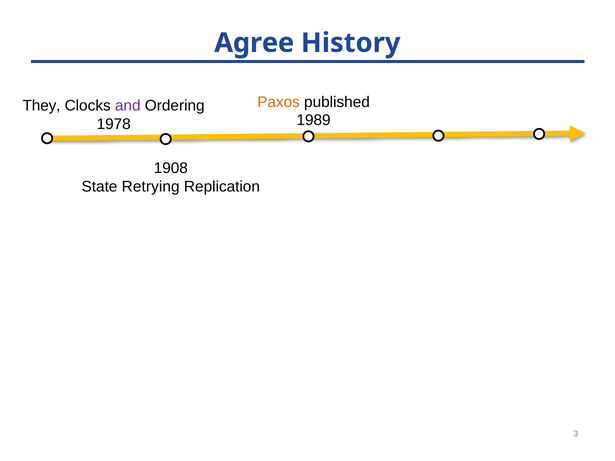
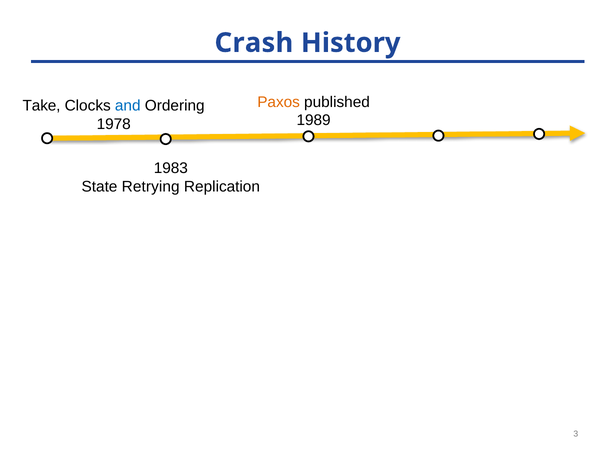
Agree: Agree -> Crash (254, 43)
They: They -> Take (42, 106)
and colour: purple -> blue (128, 106)
1908: 1908 -> 1983 (171, 168)
